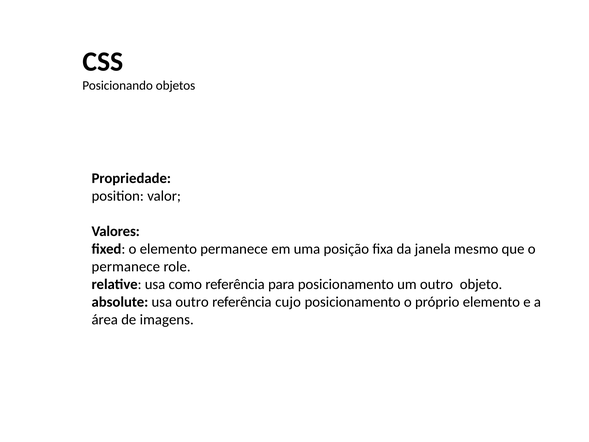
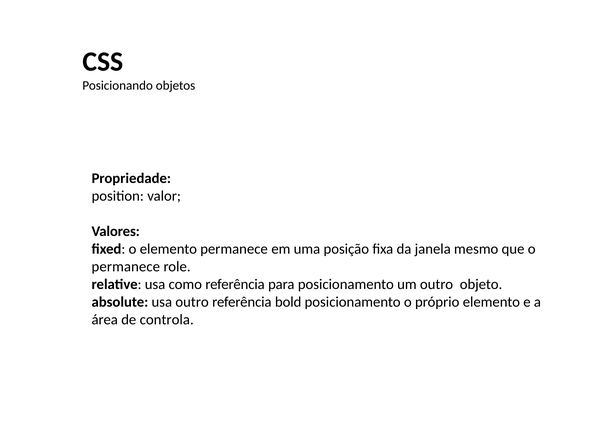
cujo: cujo -> bold (288, 302)
imagens: imagens -> controla (167, 319)
